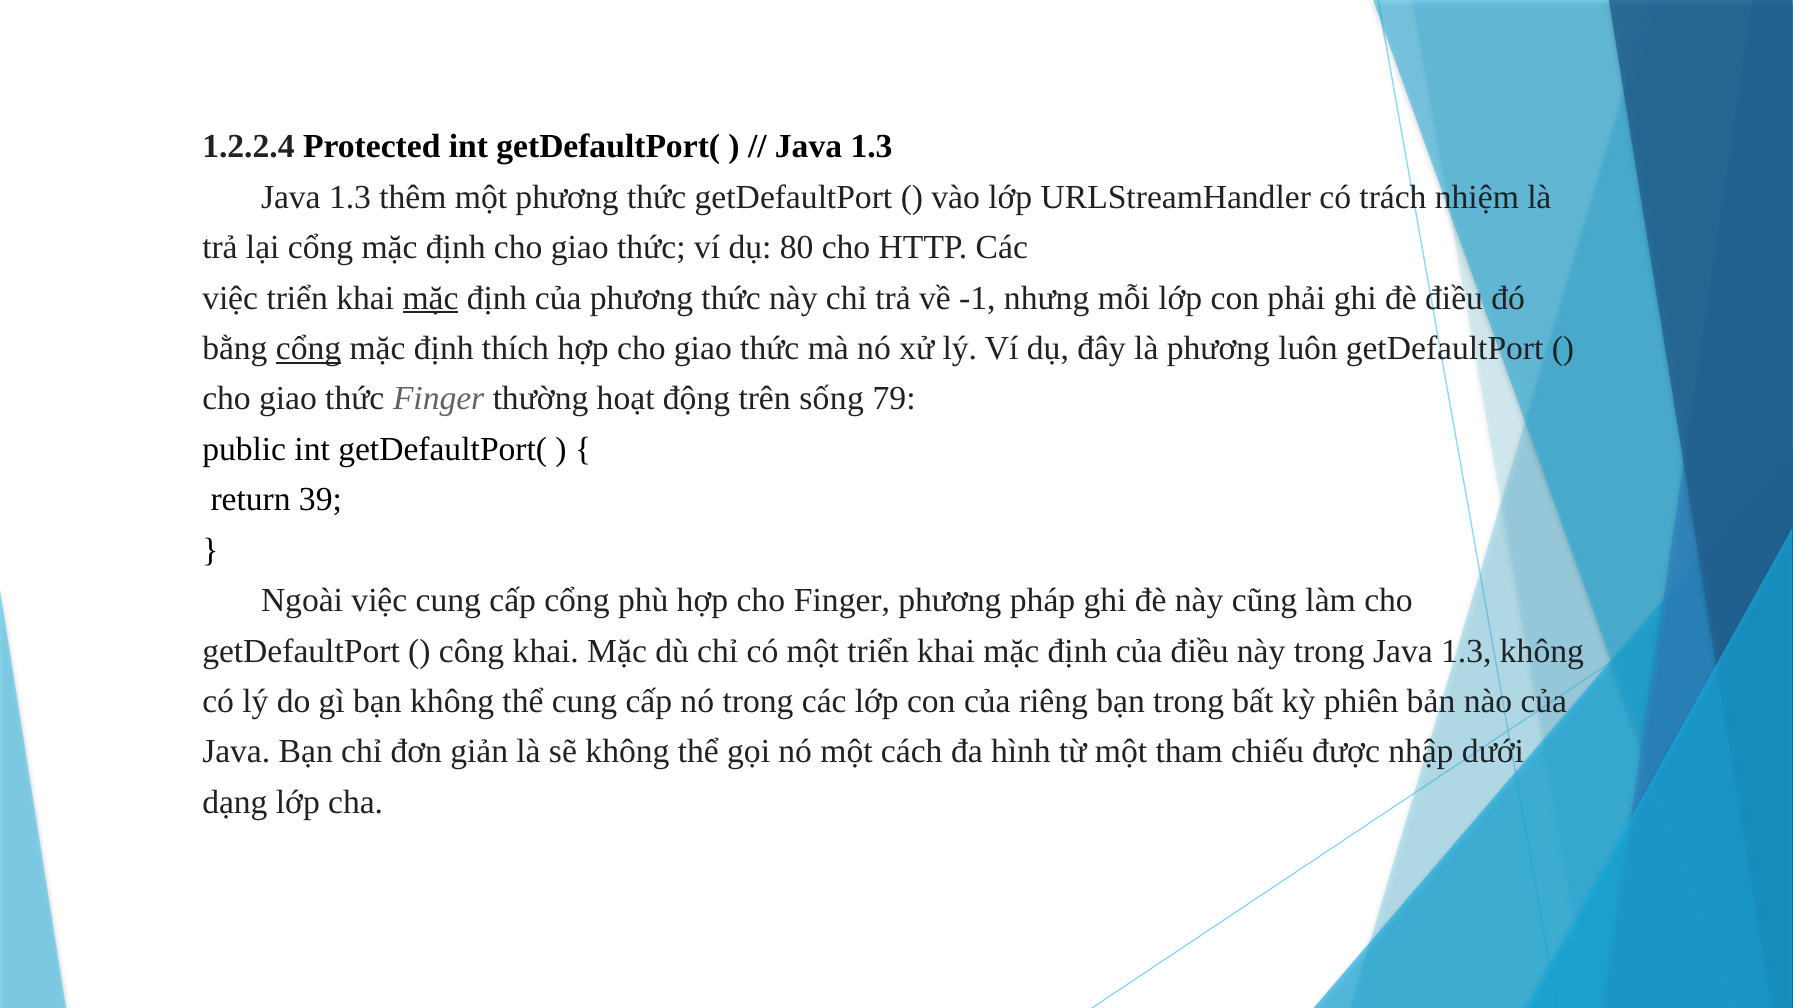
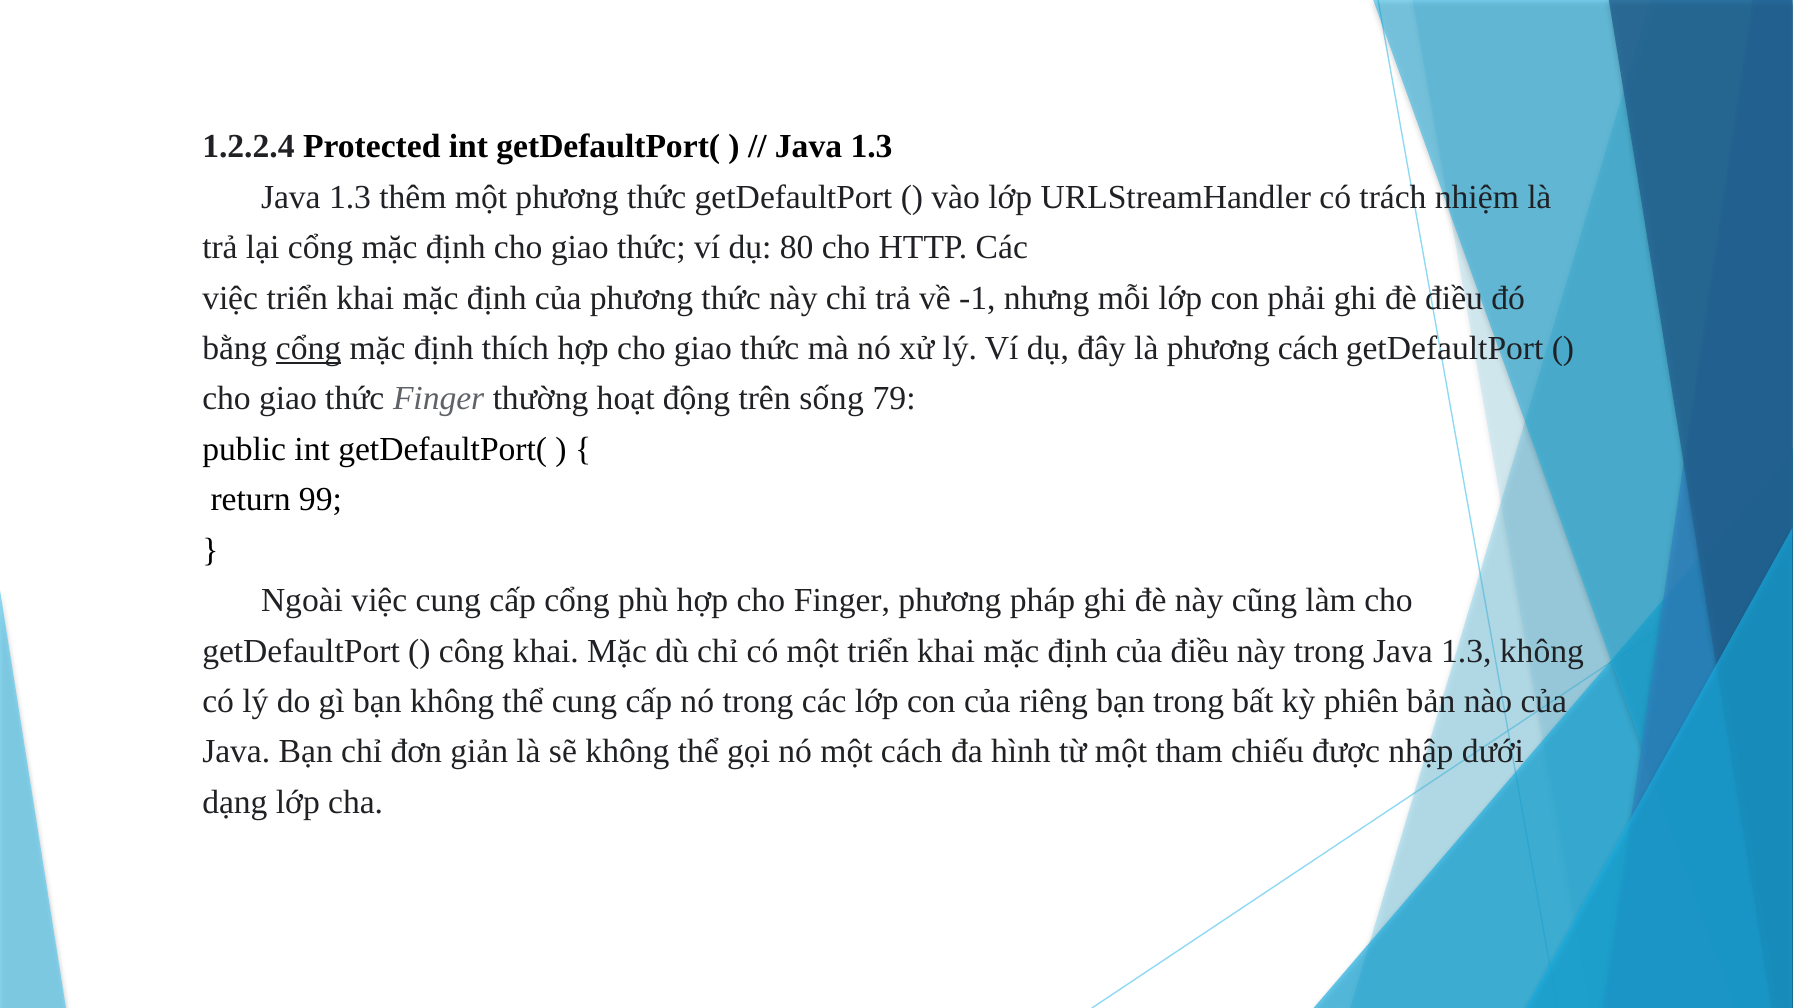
mặc underline: present -> none (431, 298)
phương luôn: luôn -> cách (1308, 349)
39: 39 -> 99 (320, 500)
